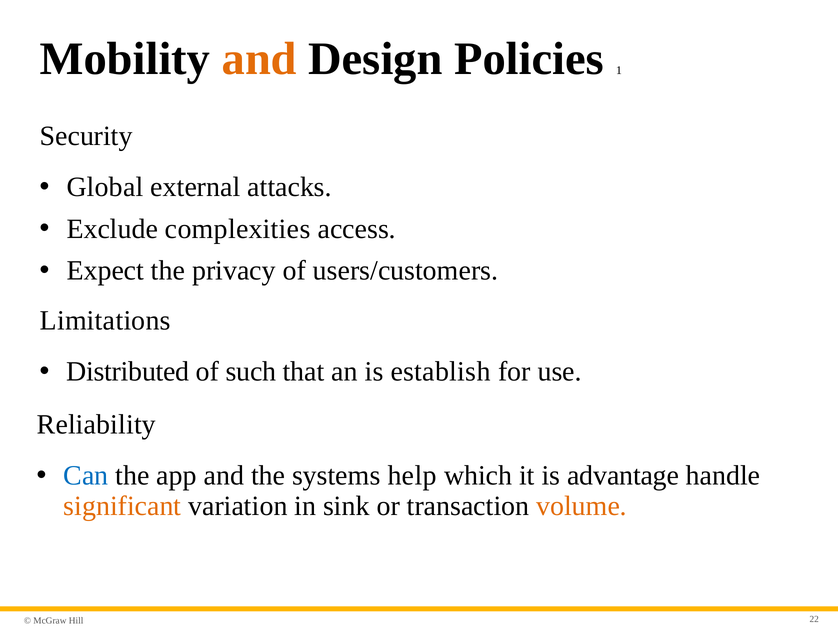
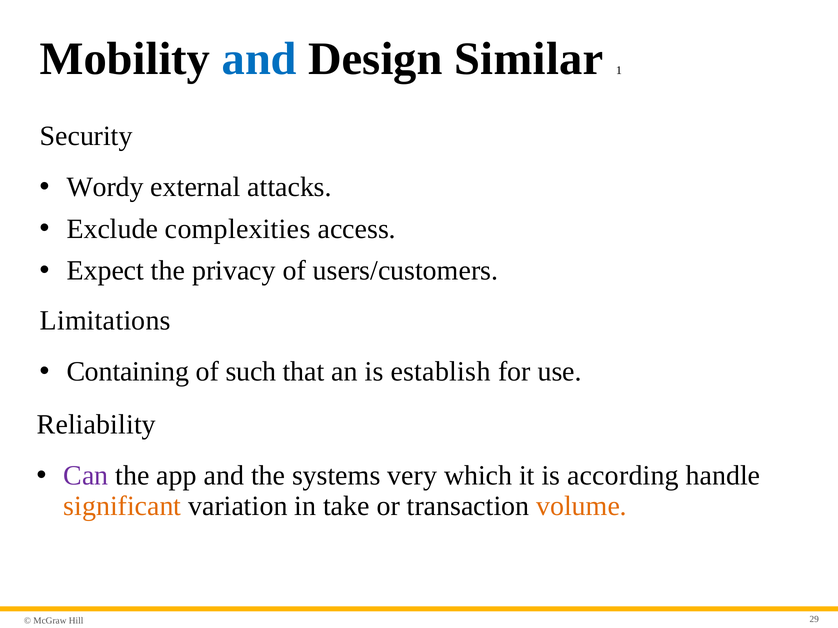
and colour: orange -> blue (259, 59)
Policies: Policies -> Similar (529, 59)
Global: Global -> Wordy (105, 187)
Distributed: Distributed -> Containing (128, 372)
Can colour: blue -> purple (86, 476)
help: help -> very (412, 476)
advantage: advantage -> according (623, 476)
sink: sink -> take (346, 506)
22: 22 -> 29 (814, 620)
